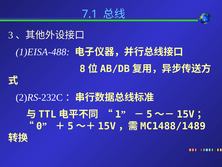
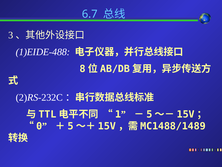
7.1: 7.1 -> 6.7 (90, 14)
1)EISA-488: 1)EISA-488 -> 1)EIDE-488 (43, 52)
